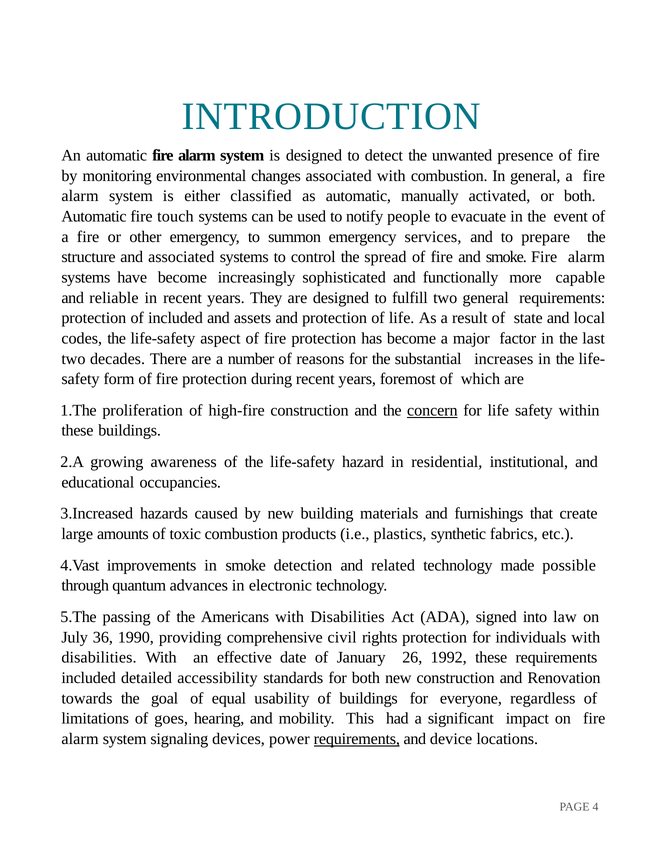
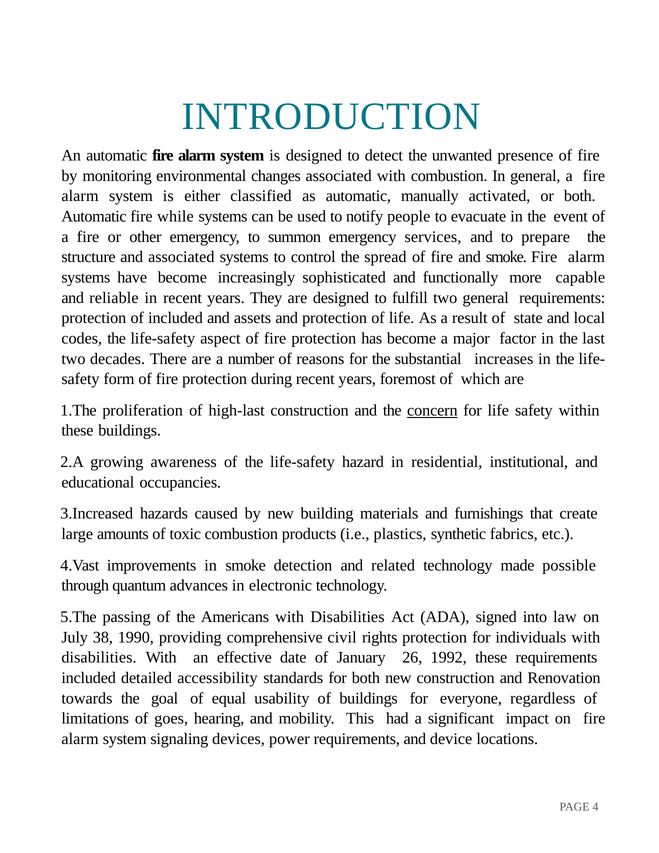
touch: touch -> while (175, 216)
high-fire: high-fire -> high-last (237, 410)
36: 36 -> 38 (103, 637)
requirements underline: present -> none (357, 739)
